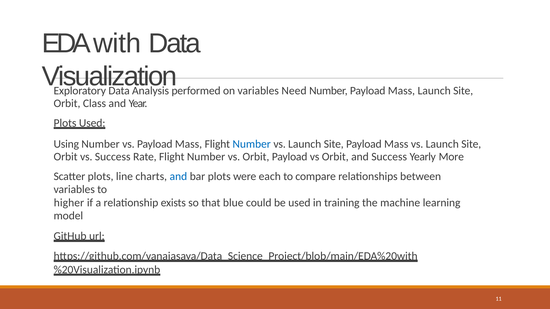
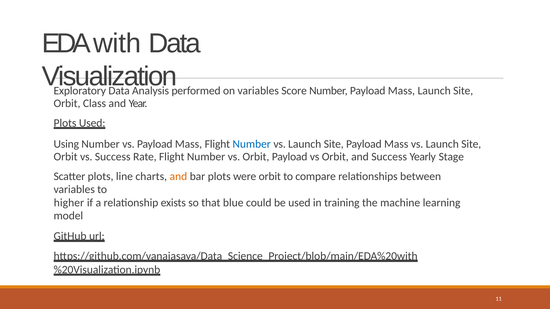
Need: Need -> Score (294, 91)
More: More -> Stage (451, 157)
and colour: blue -> orange (178, 177)
were each: each -> orbit (270, 177)
